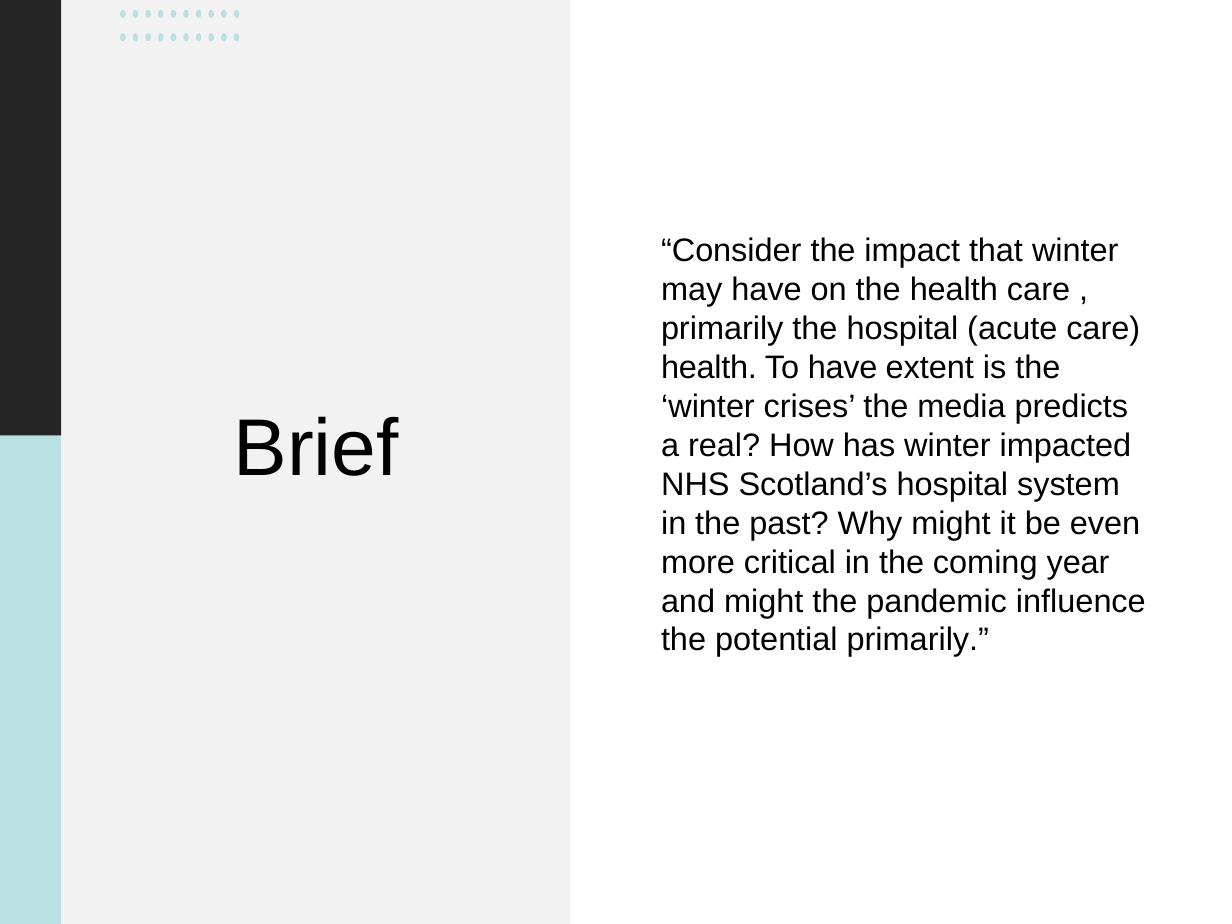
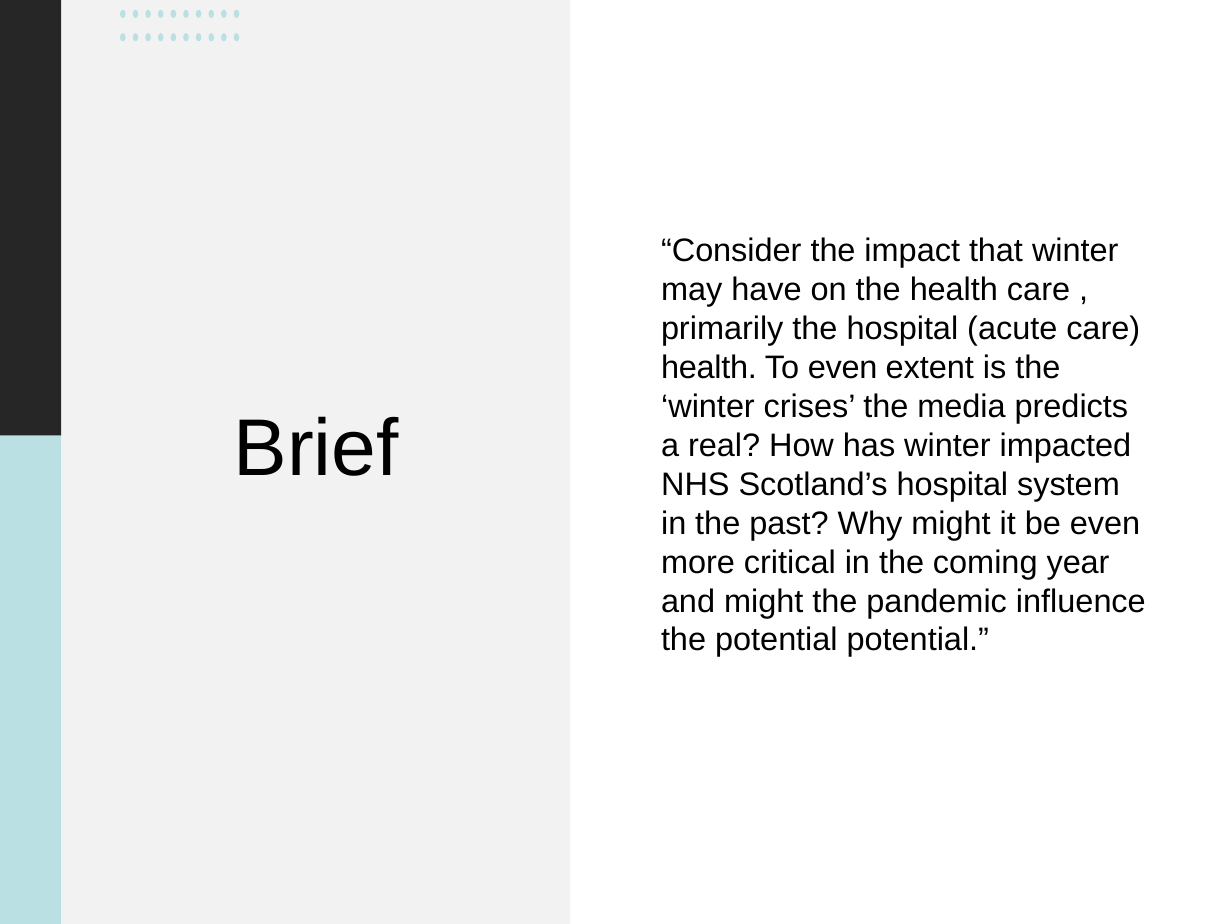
To have: have -> even (843, 368)
potential primarily: primarily -> potential (918, 640)
